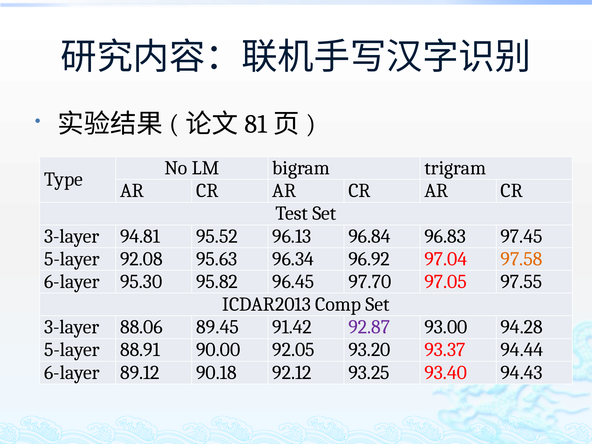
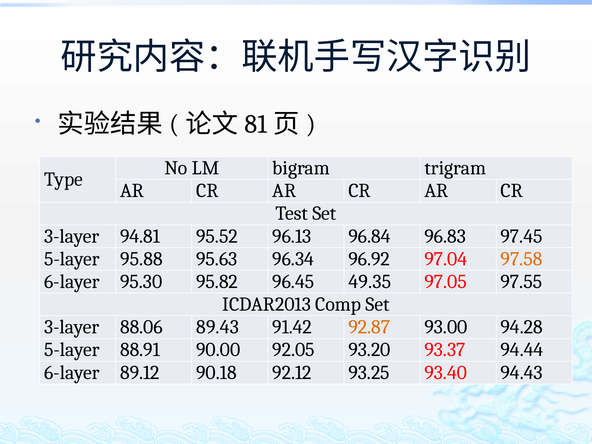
92.08: 92.08 -> 95.88 (141, 259)
97.70: 97.70 -> 49.35 (370, 282)
89.45: 89.45 -> 89.43 (218, 327)
92.87 colour: purple -> orange (369, 327)
